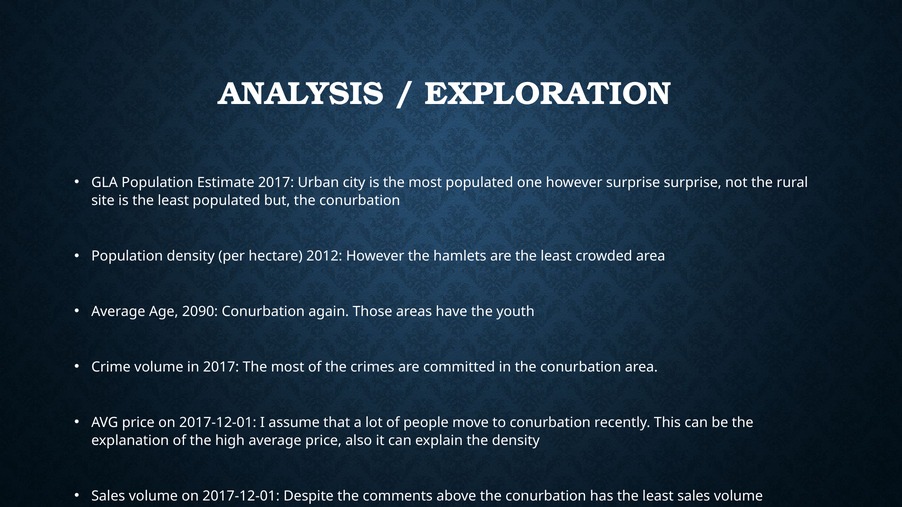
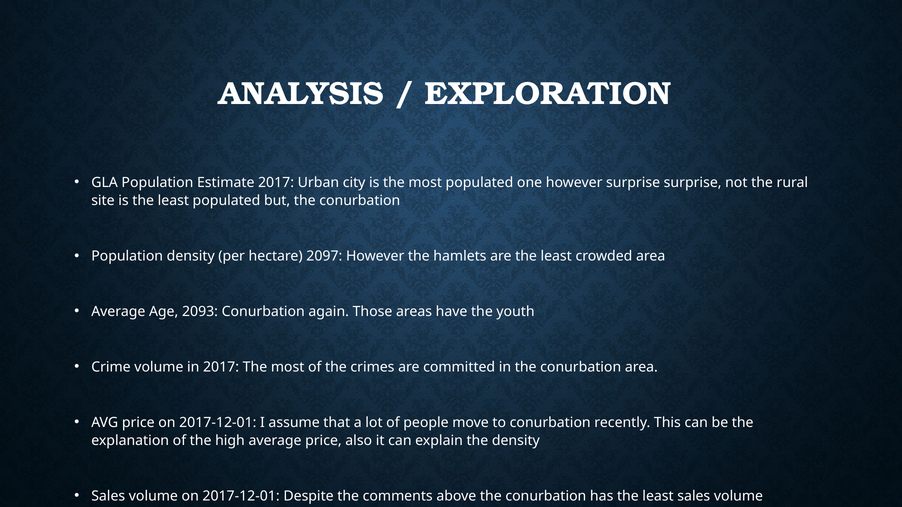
2012: 2012 -> 2097 (324, 256)
2090: 2090 -> 2093 (200, 312)
